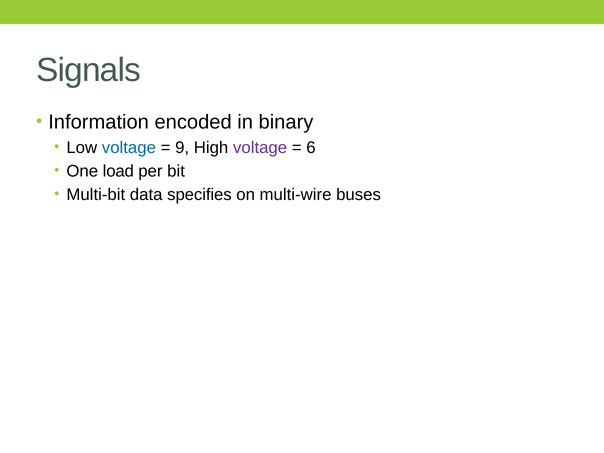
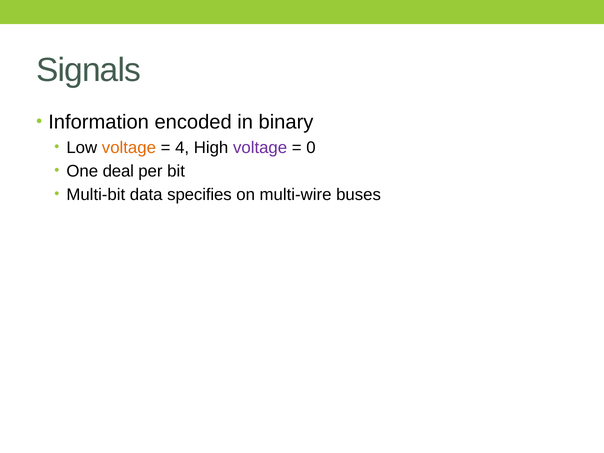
voltage colour: blue -> orange (129, 147)
9: 9 -> 4 (182, 147)
6: 6 -> 0 (311, 147)
load: load -> deal (118, 171)
